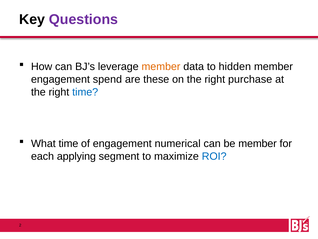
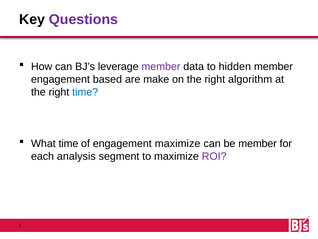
member colour: orange -> purple (161, 66)
spend: spend -> based (107, 79)
these: these -> make (156, 79)
purchase: purchase -> algorithm (250, 79)
engagement numerical: numerical -> maximize (178, 143)
applying: applying -> analysis (76, 156)
ROI colour: blue -> purple (214, 156)
